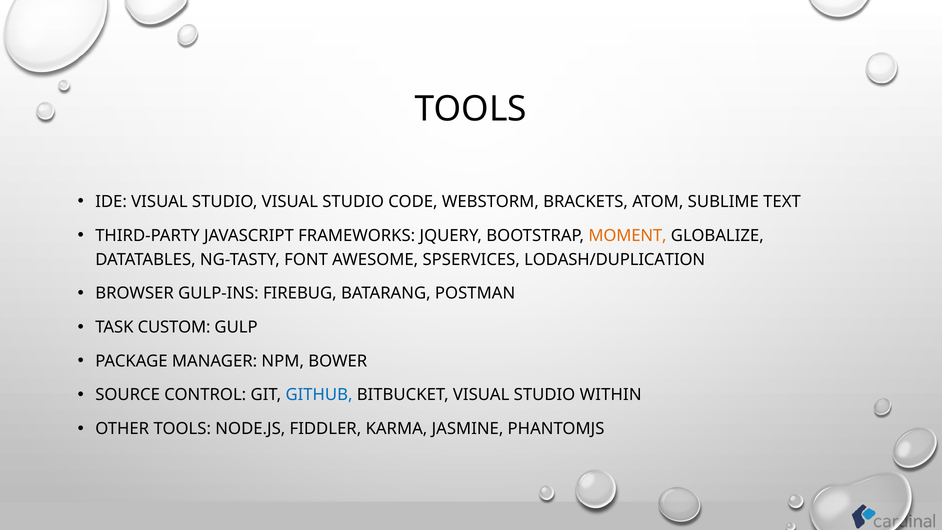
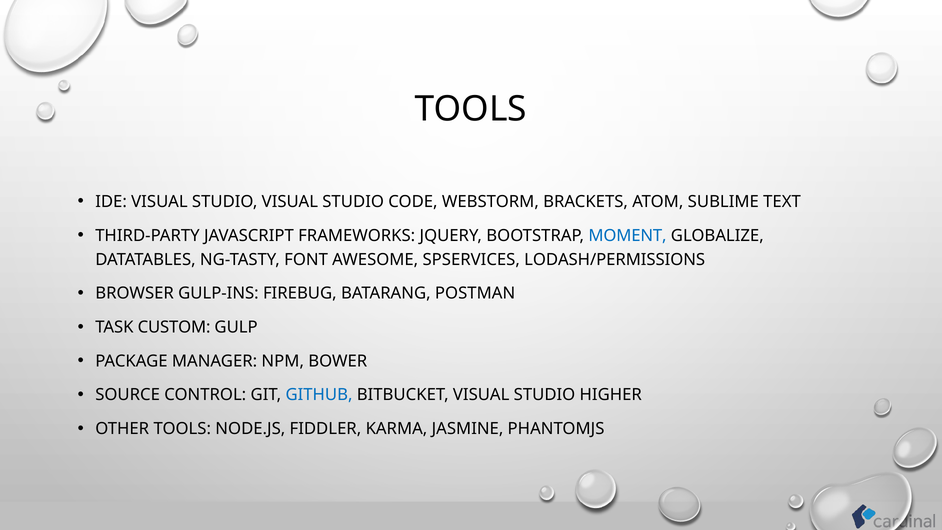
MOMENT colour: orange -> blue (628, 235)
LODASH/DUPLICATION: LODASH/DUPLICATION -> LODASH/PERMISSIONS (615, 259)
WITHIN: WITHIN -> HIGHER (611, 395)
